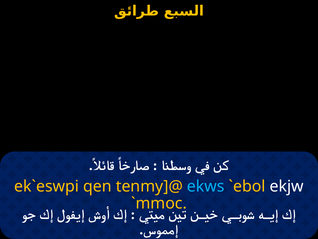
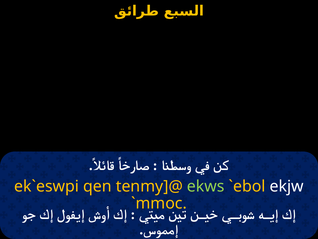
ekws colour: light blue -> light green (206, 186)
